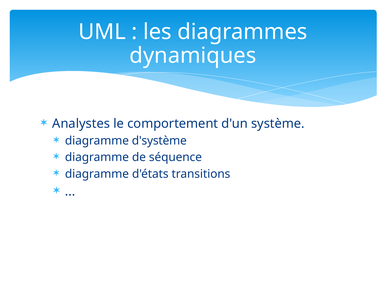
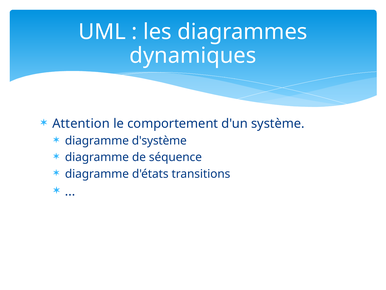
Analystes: Analystes -> Attention (81, 123)
